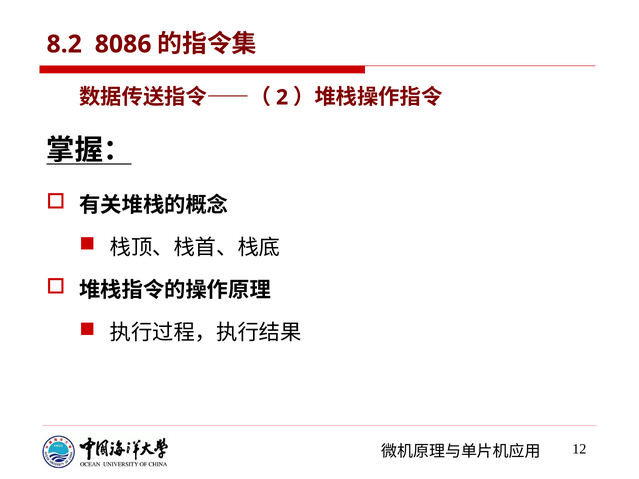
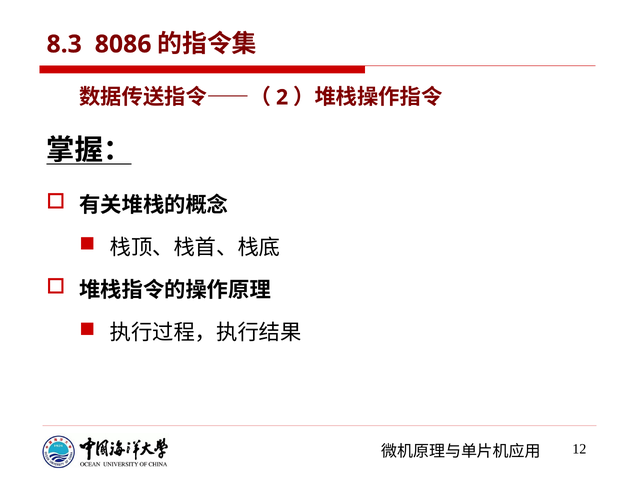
8.2: 8.2 -> 8.3 (64, 44)
